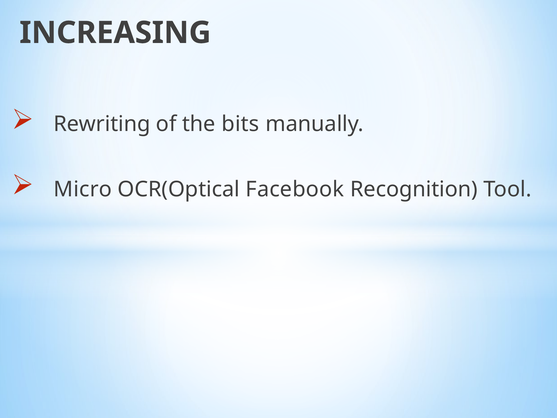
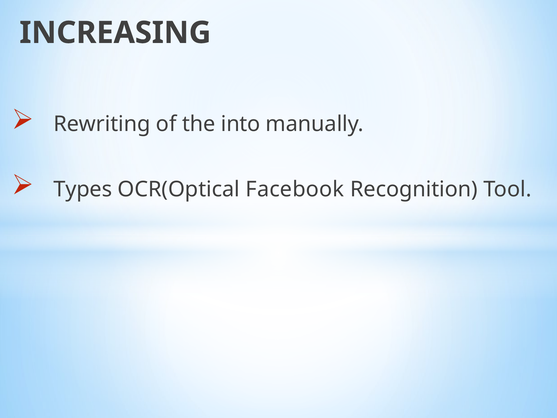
bits: bits -> into (241, 124)
Micro: Micro -> Types (83, 189)
